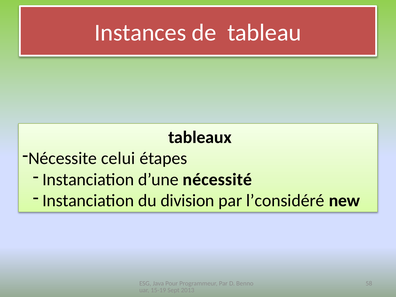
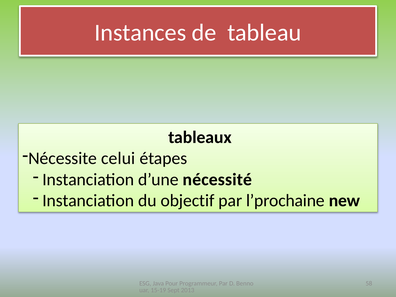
division: division -> objectif (187, 201)
l’considéré: l’considéré -> l’prochaine (285, 201)
